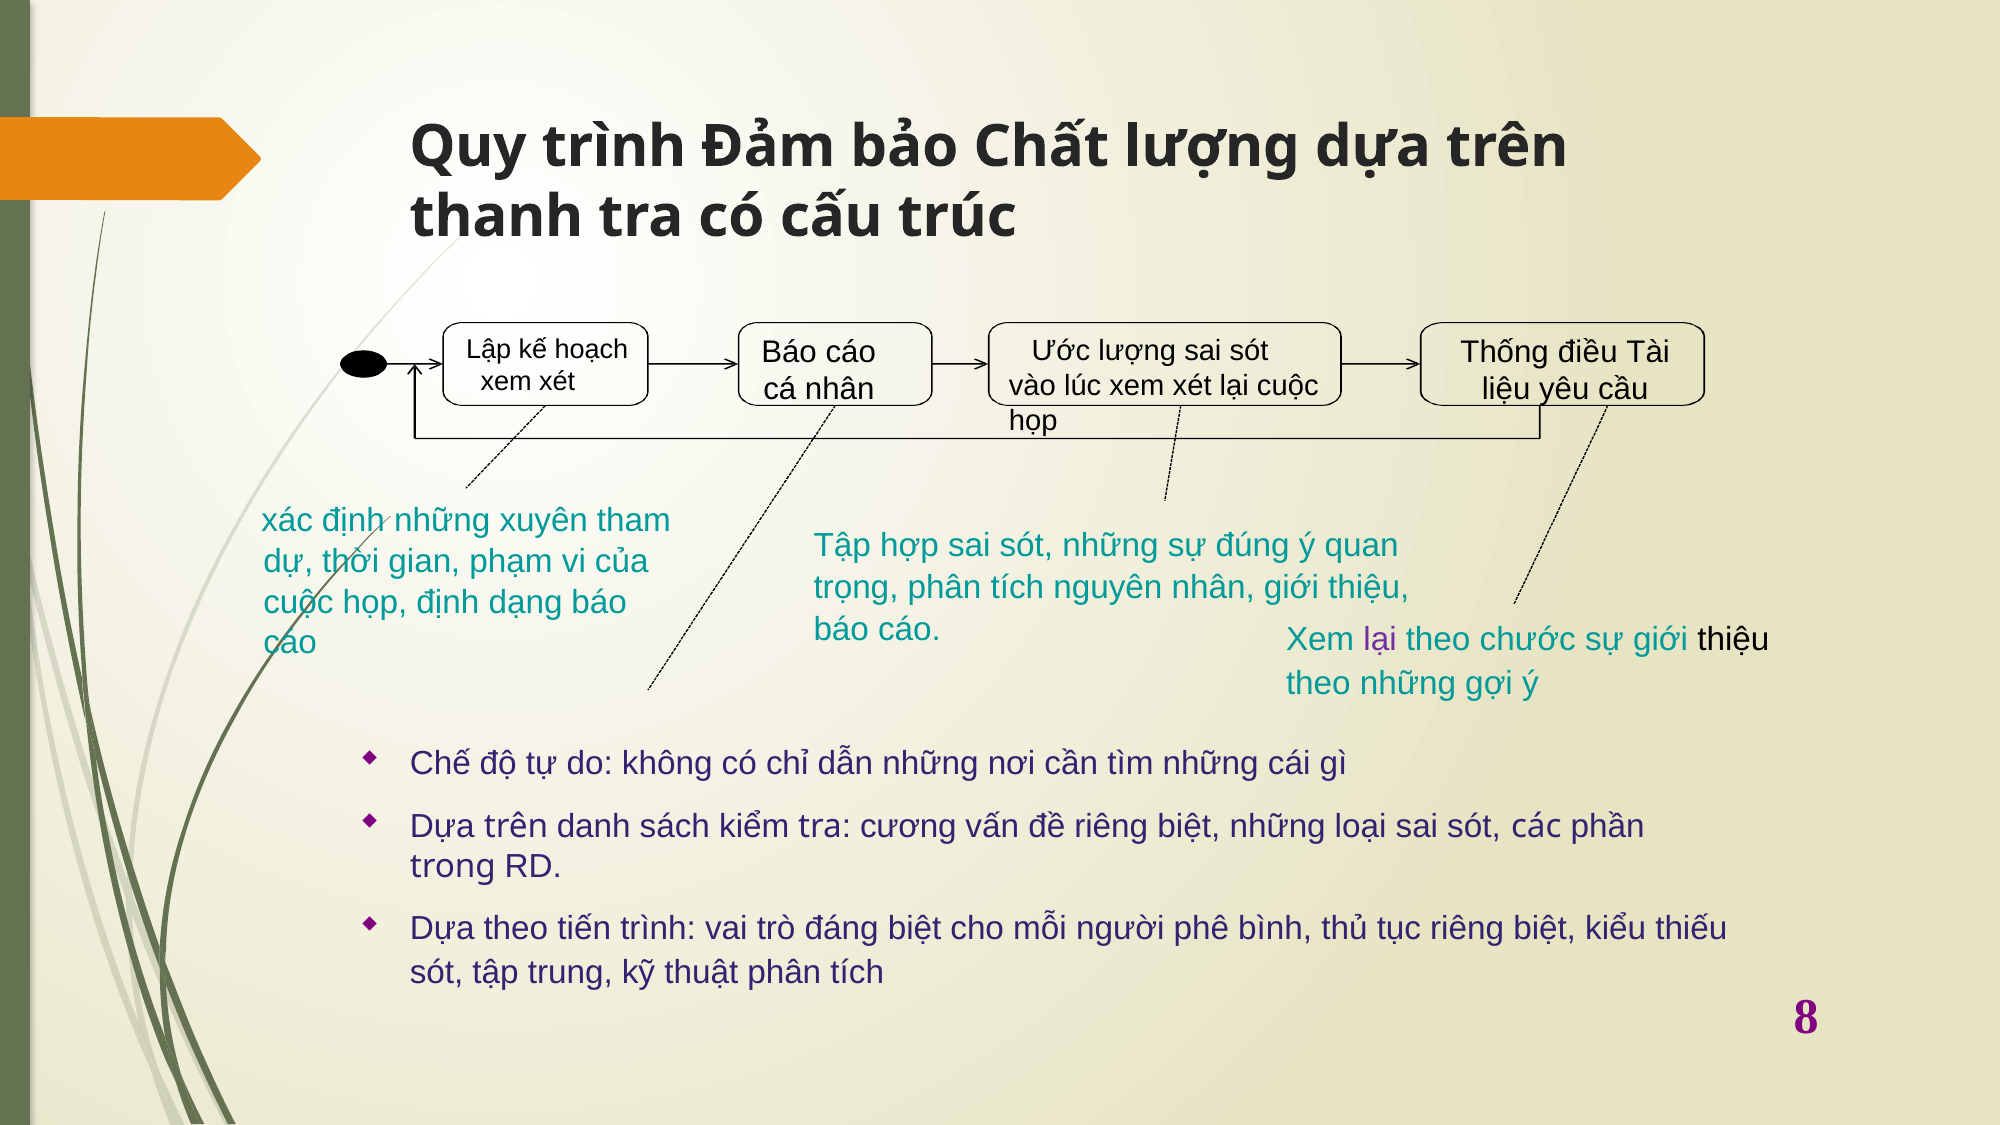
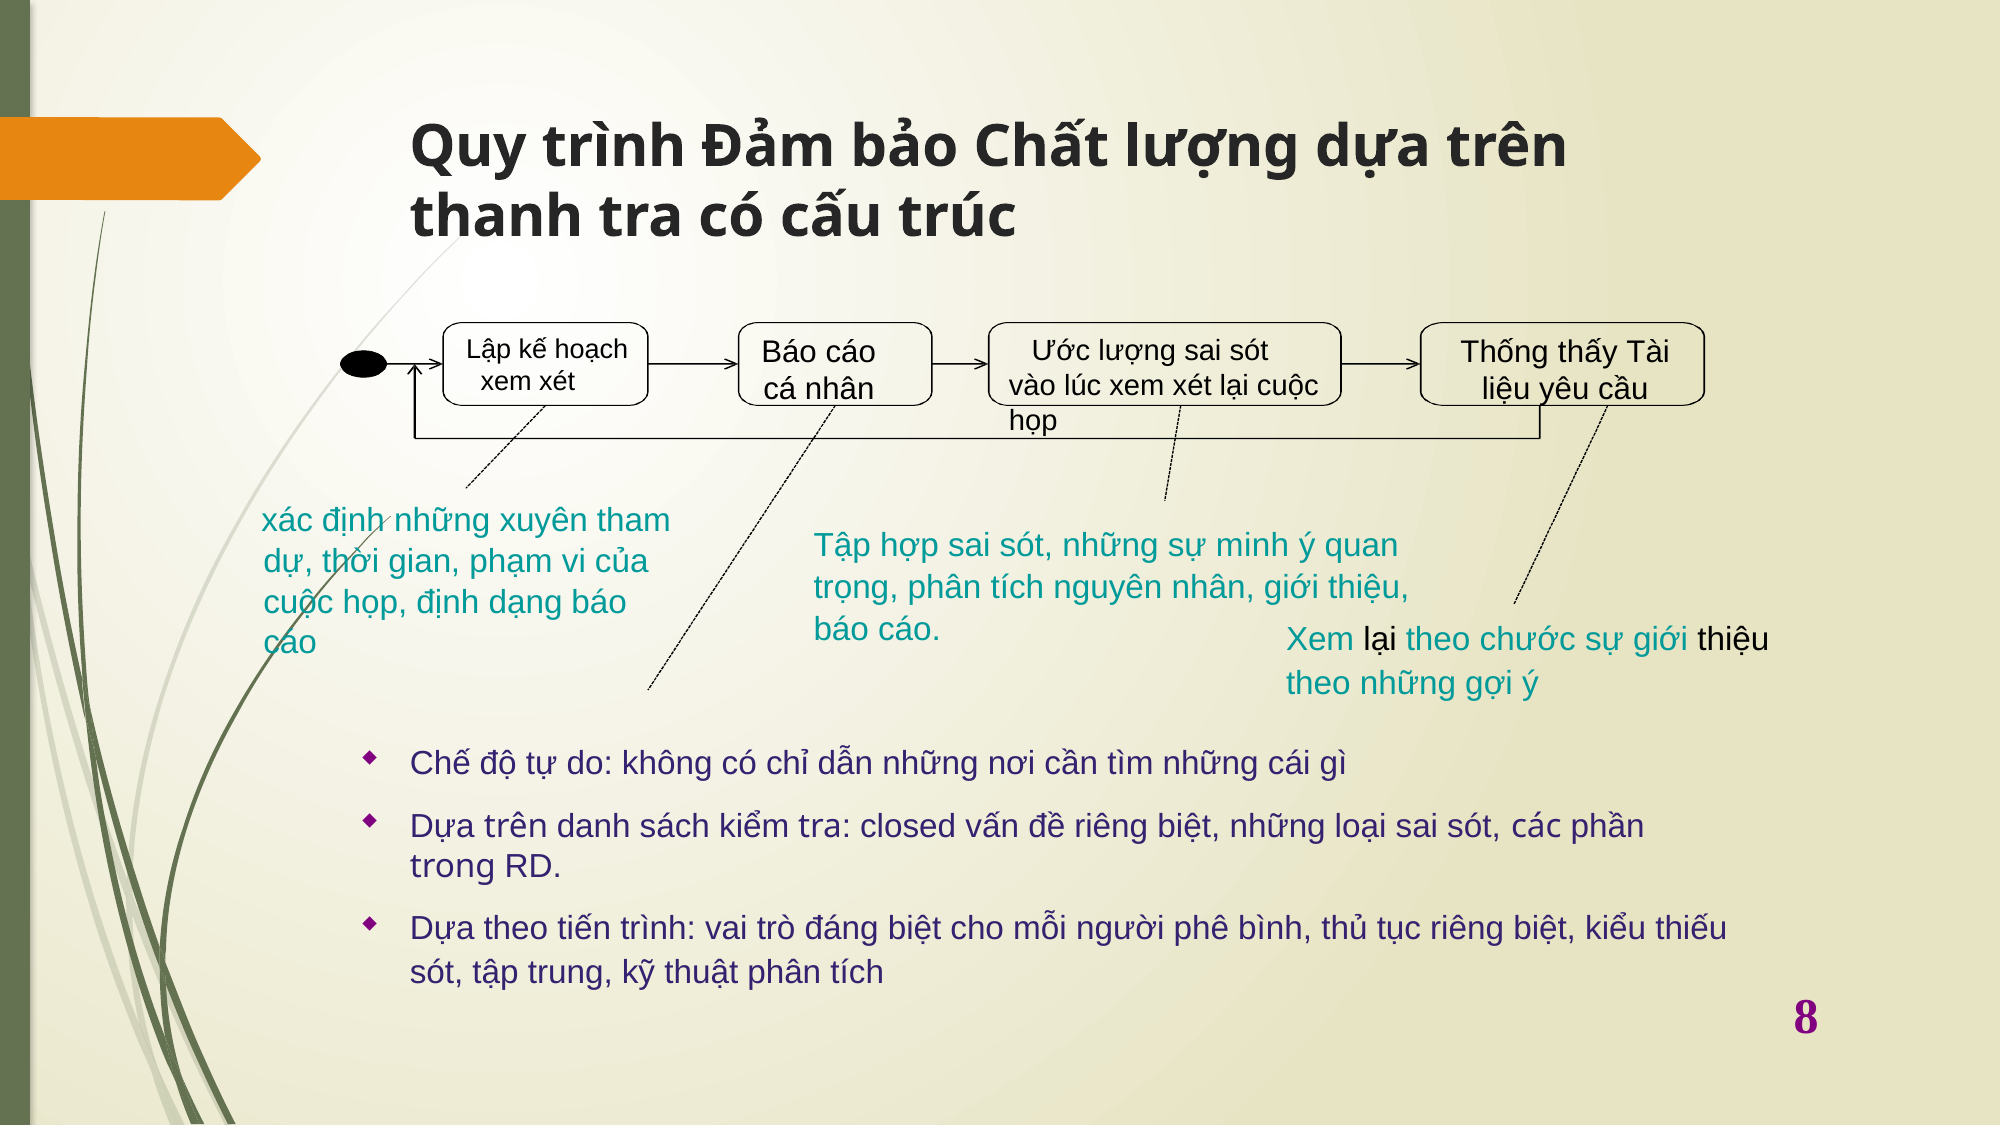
điều: điều -> thấy (1588, 352)
đúng: đúng -> minh (1253, 546)
lại colour: purple -> black (1380, 639)
cương: cương -> closed (908, 826)
